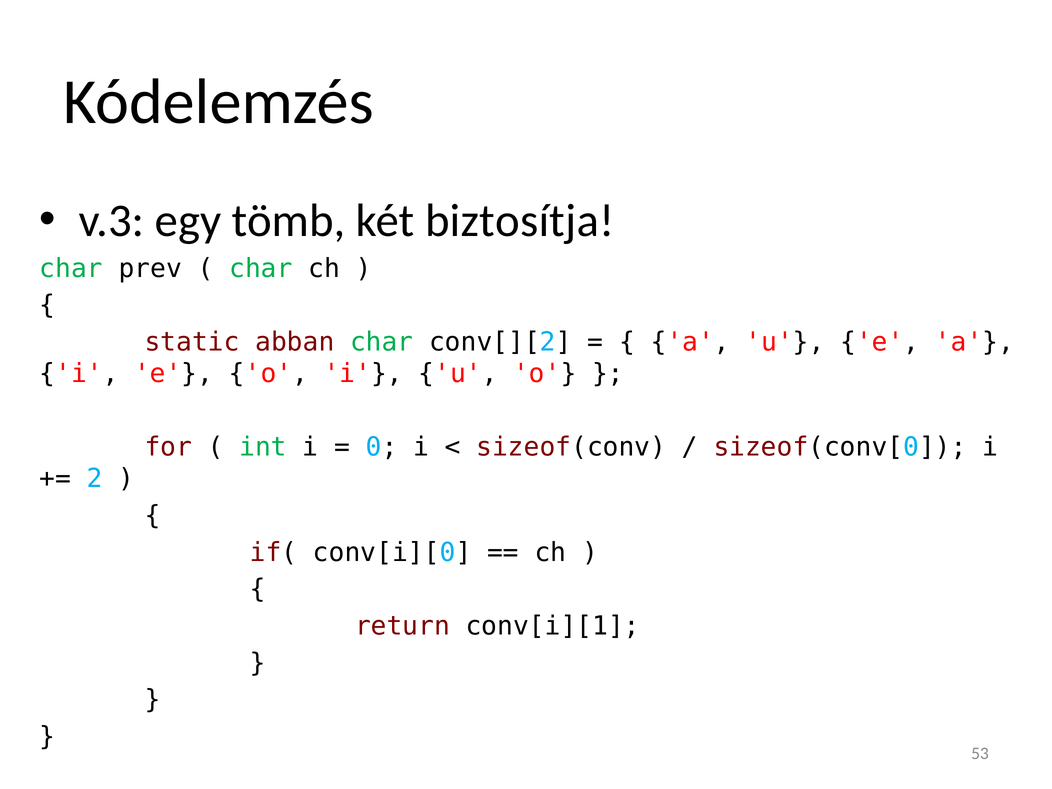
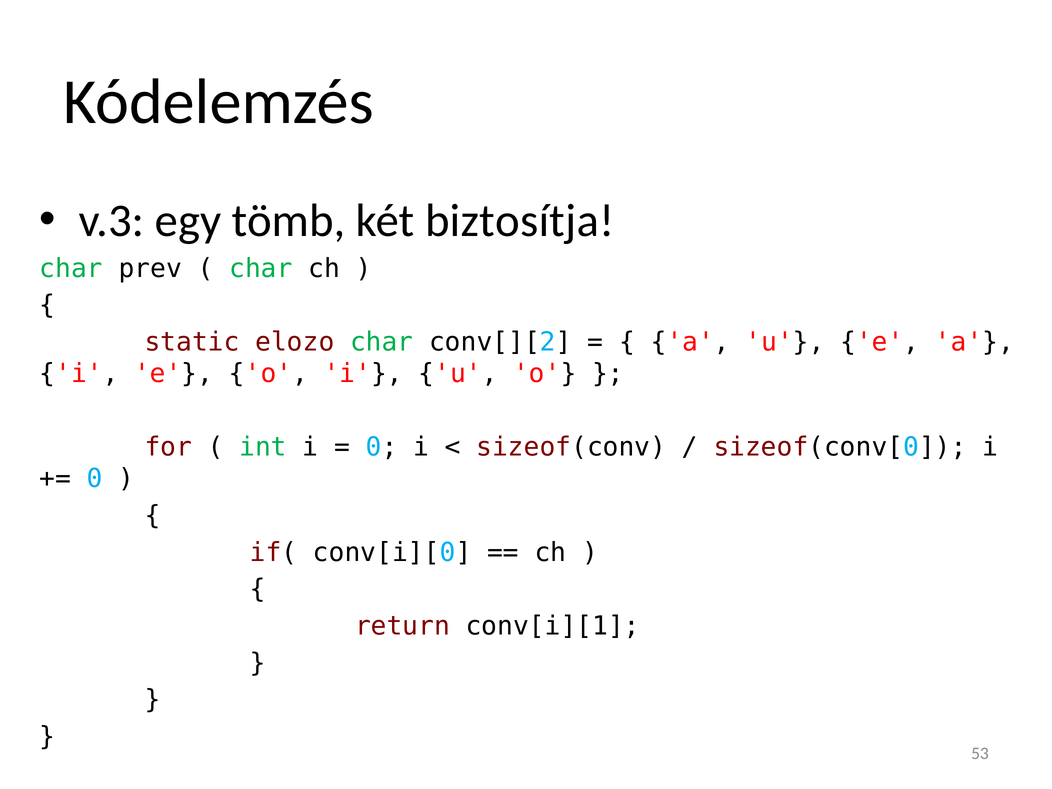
abban: abban -> elozo (295, 342)
2: 2 -> 0 (95, 479)
